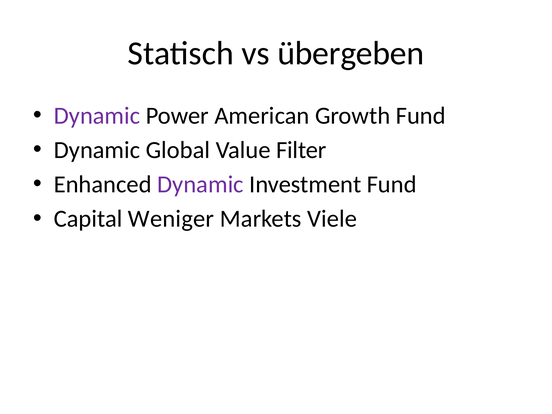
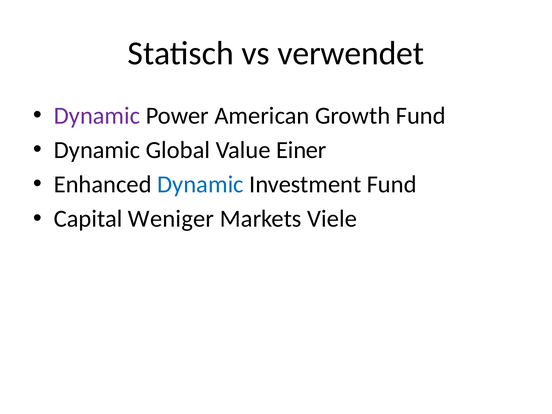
übergeben: übergeben -> verwendet (351, 53)
Filter: Filter -> Einer (301, 150)
Dynamic colour: purple -> blue (200, 185)
